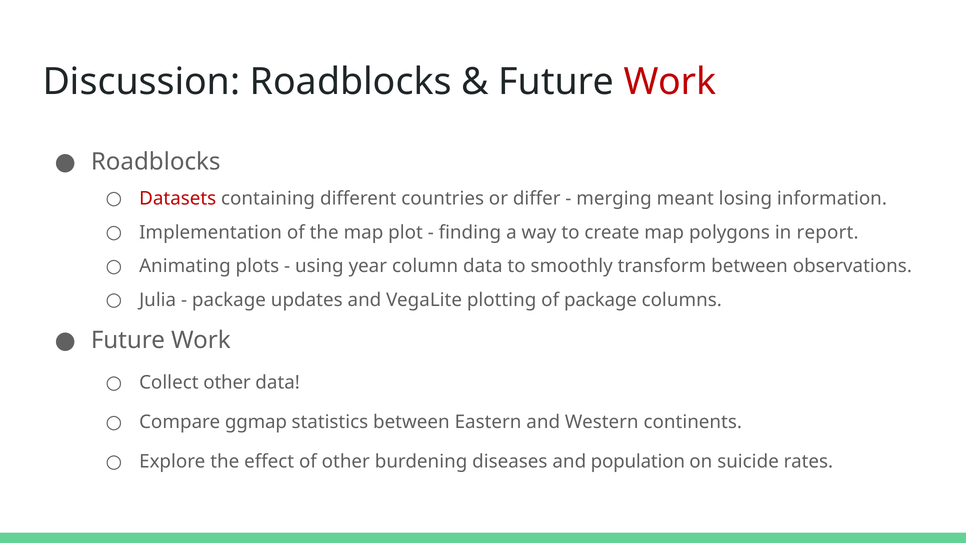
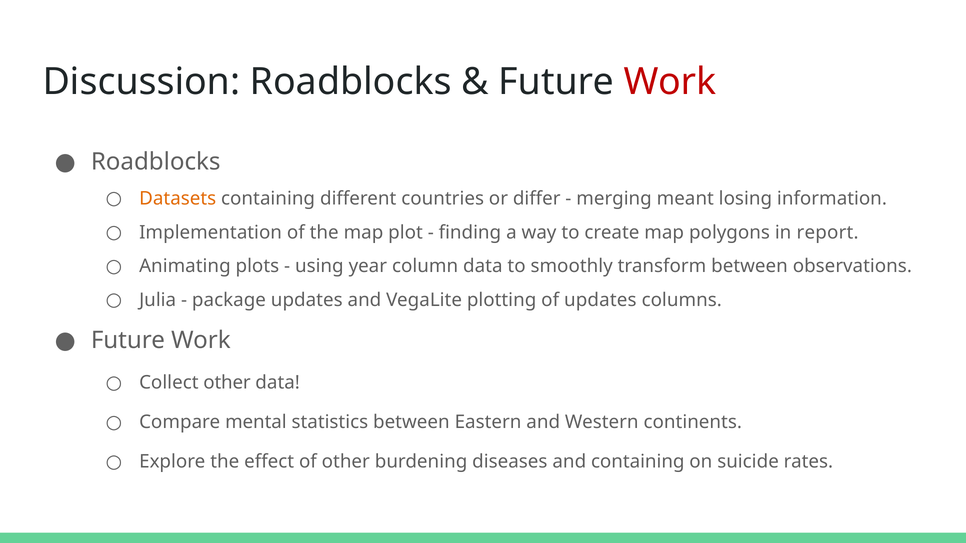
Datasets colour: red -> orange (178, 199)
of package: package -> updates (600, 300)
ggmap: ggmap -> mental (256, 422)
and population: population -> containing (638, 462)
